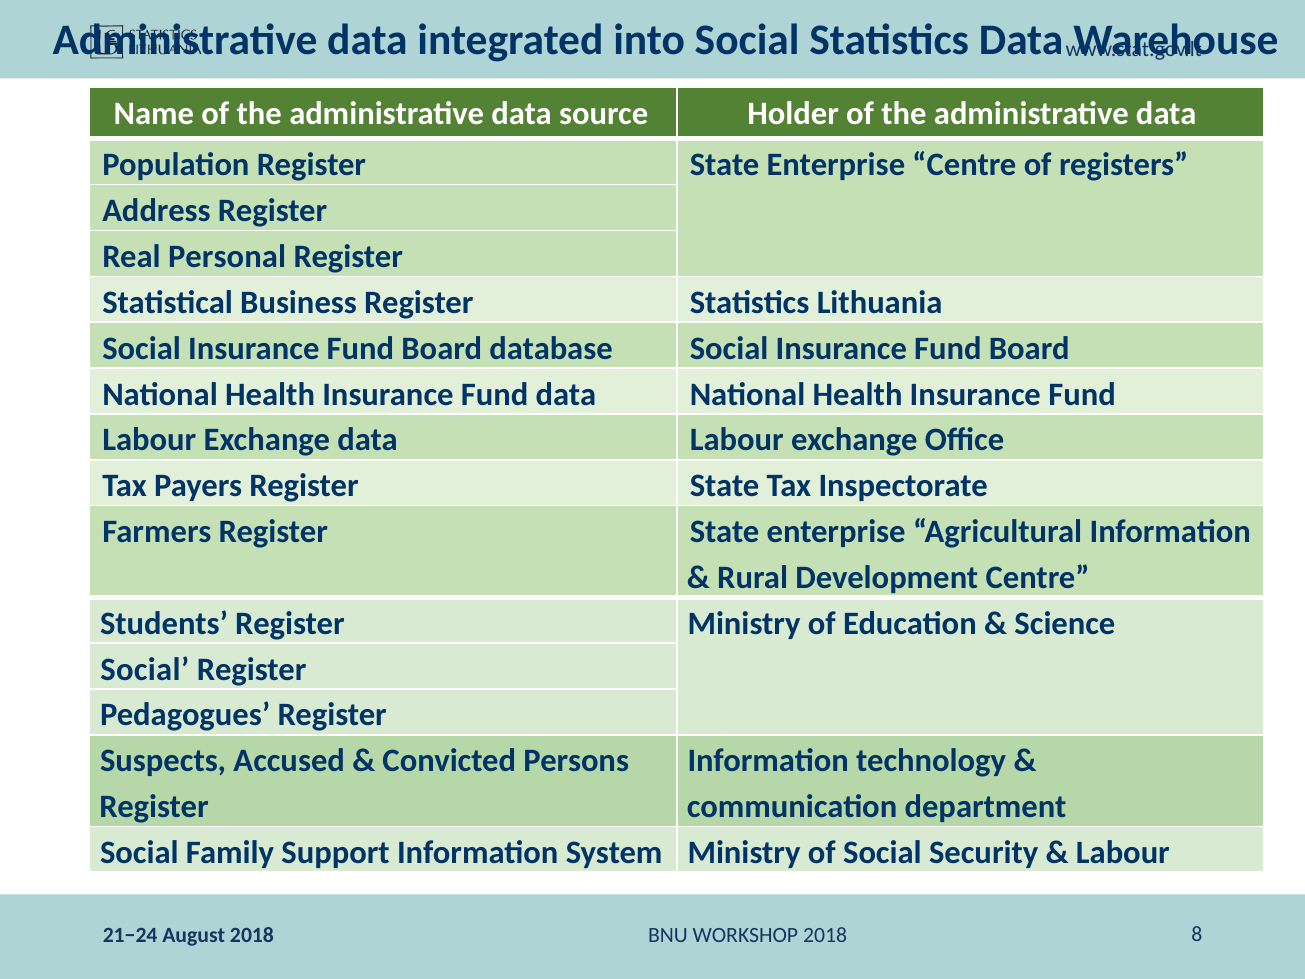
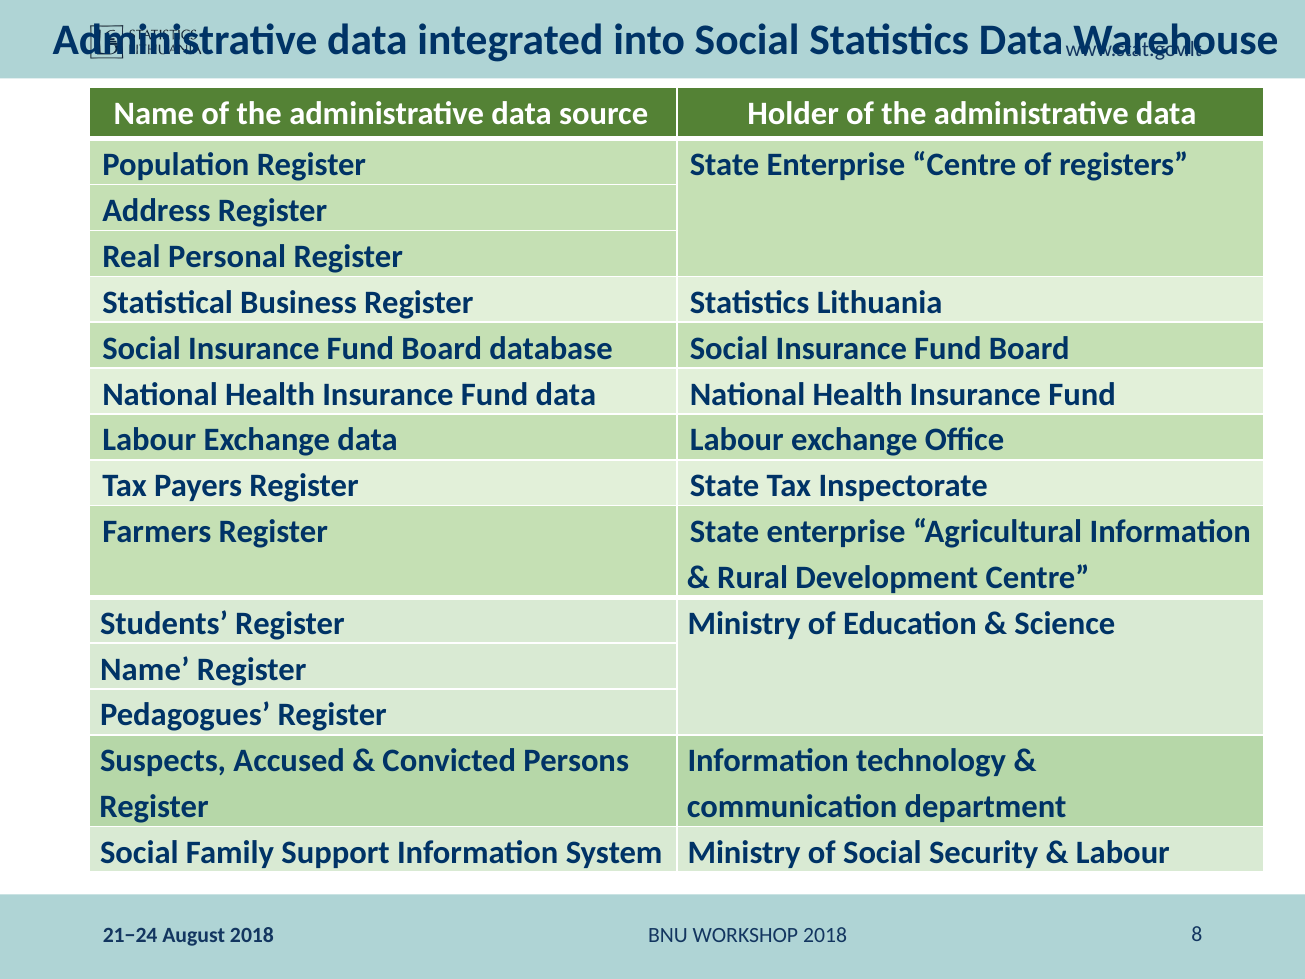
Social: Social -> Name (145, 669)
